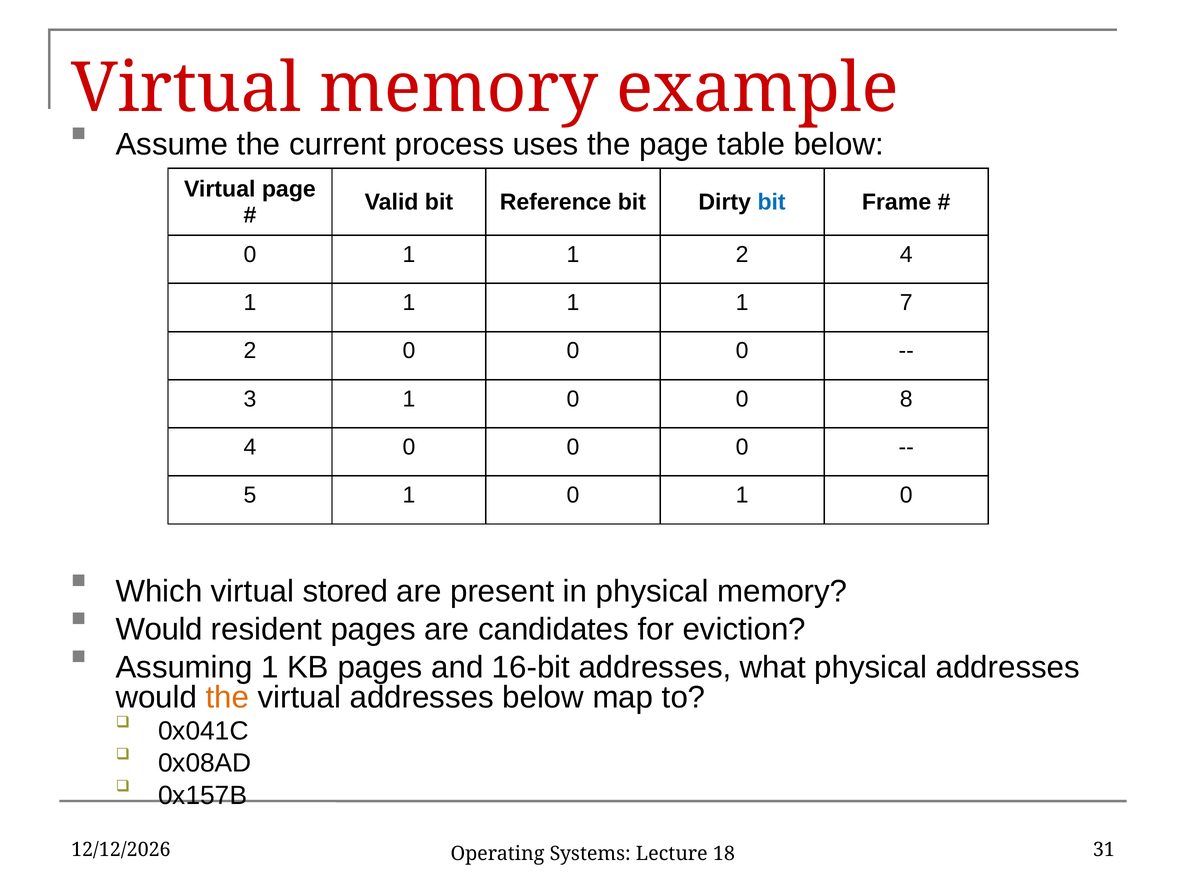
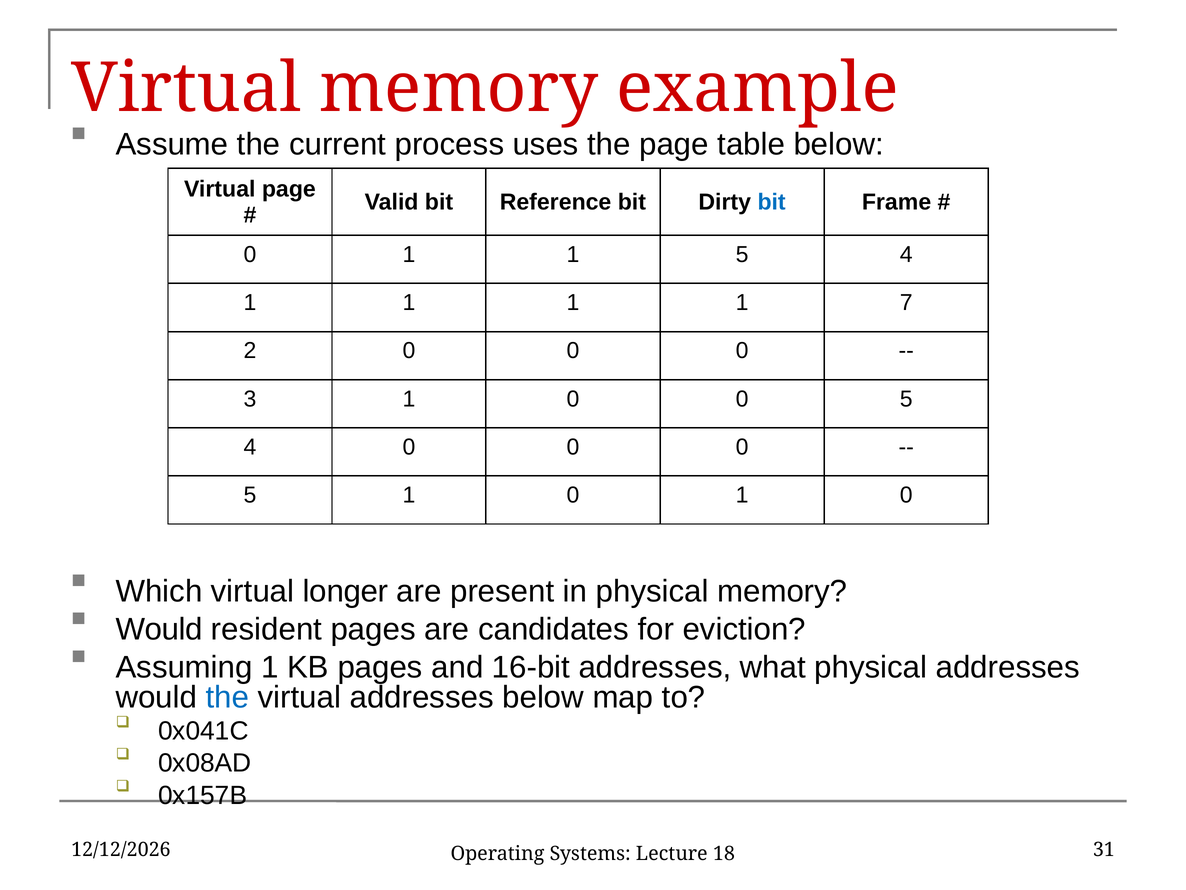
1 2: 2 -> 5 (742, 254)
0 8: 8 -> 5 (906, 399)
stored: stored -> longer (346, 591)
the colour: orange -> blue (227, 697)
